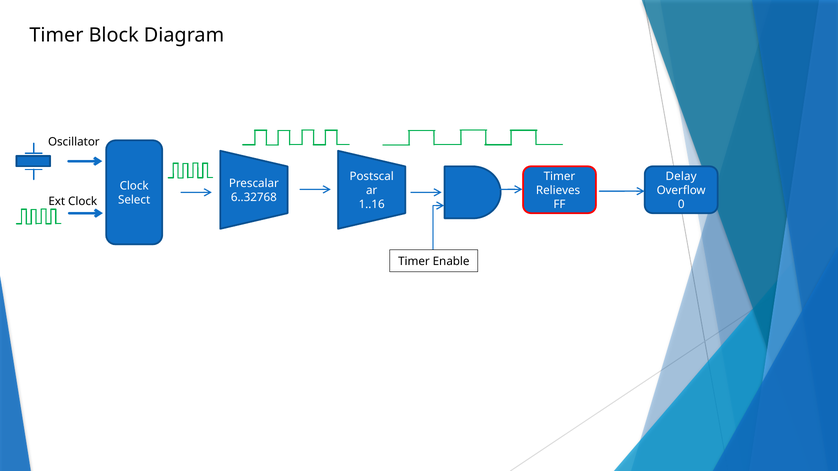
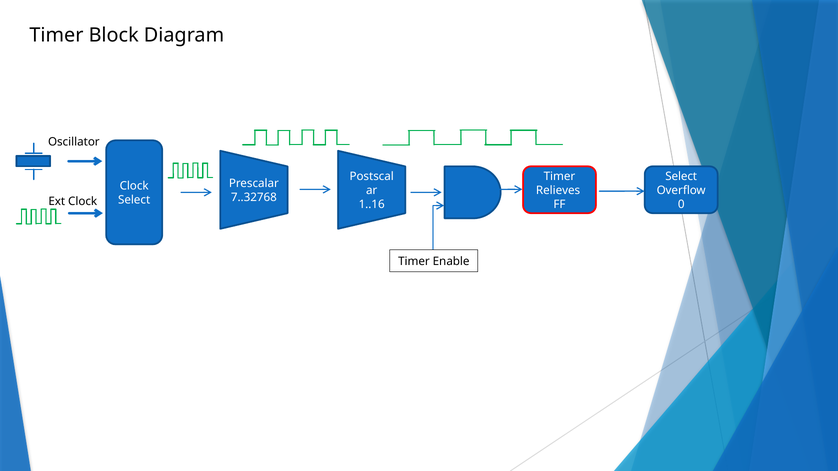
Delay: Delay -> Select (681, 177)
6..32768: 6..32768 -> 7..32768 (254, 198)
